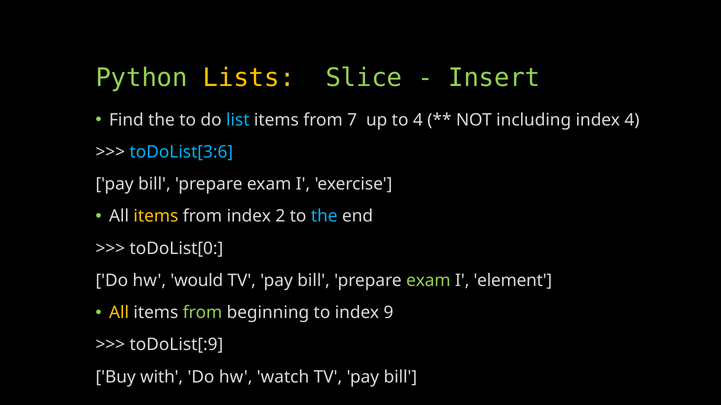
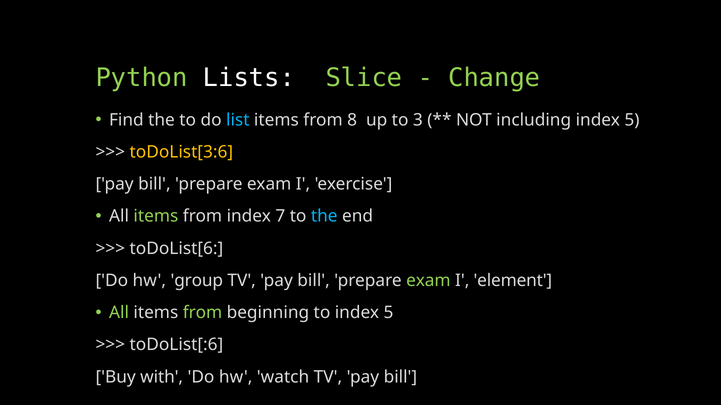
Lists colour: yellow -> white (249, 78)
Insert: Insert -> Change (494, 78)
7: 7 -> 8 (352, 120)
to 4: 4 -> 3 (418, 120)
including index 4: 4 -> 5 (632, 120)
toDoList[3:6 colour: light blue -> yellow (181, 152)
items colour: yellow -> light green (156, 217)
2: 2 -> 7 (280, 217)
toDoList[0: toDoList[0 -> toDoList[6 (176, 249)
would: would -> group (197, 281)
All colour: yellow -> light green (119, 313)
to index 9: 9 -> 5 (389, 313)
toDoList[:9: toDoList[:9 -> toDoList[:6 (176, 345)
